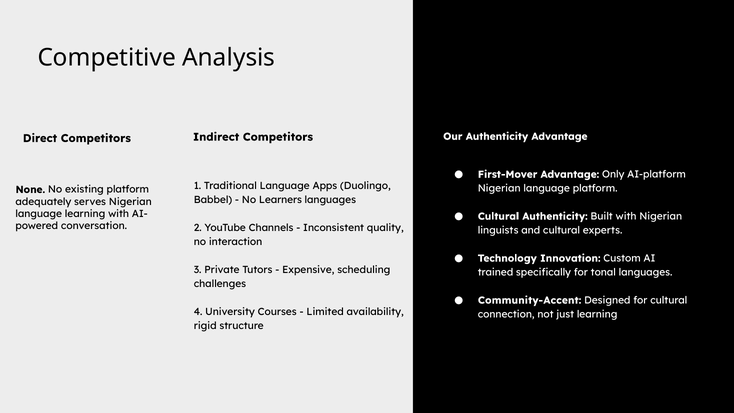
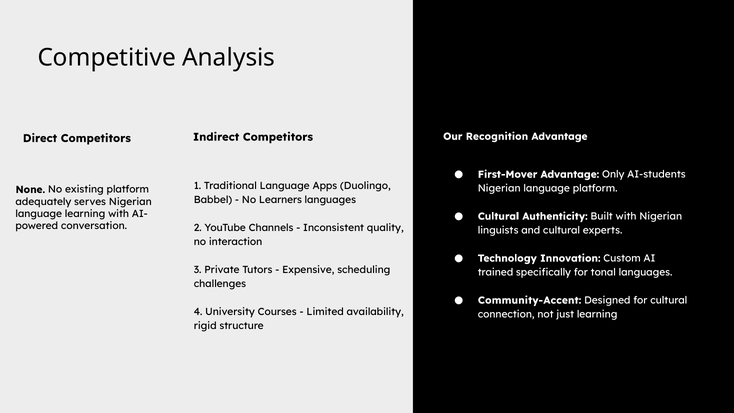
Our Authenticity: Authenticity -> Recognition (497, 136)
AI-platform: AI-platform -> AI-students (656, 174)
